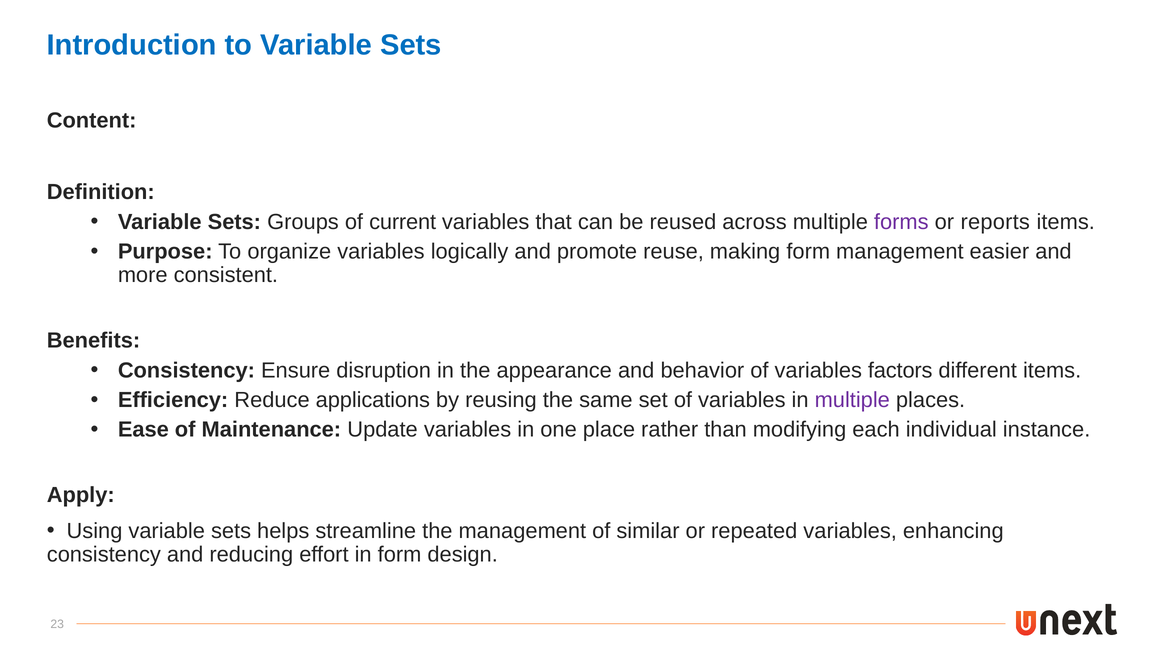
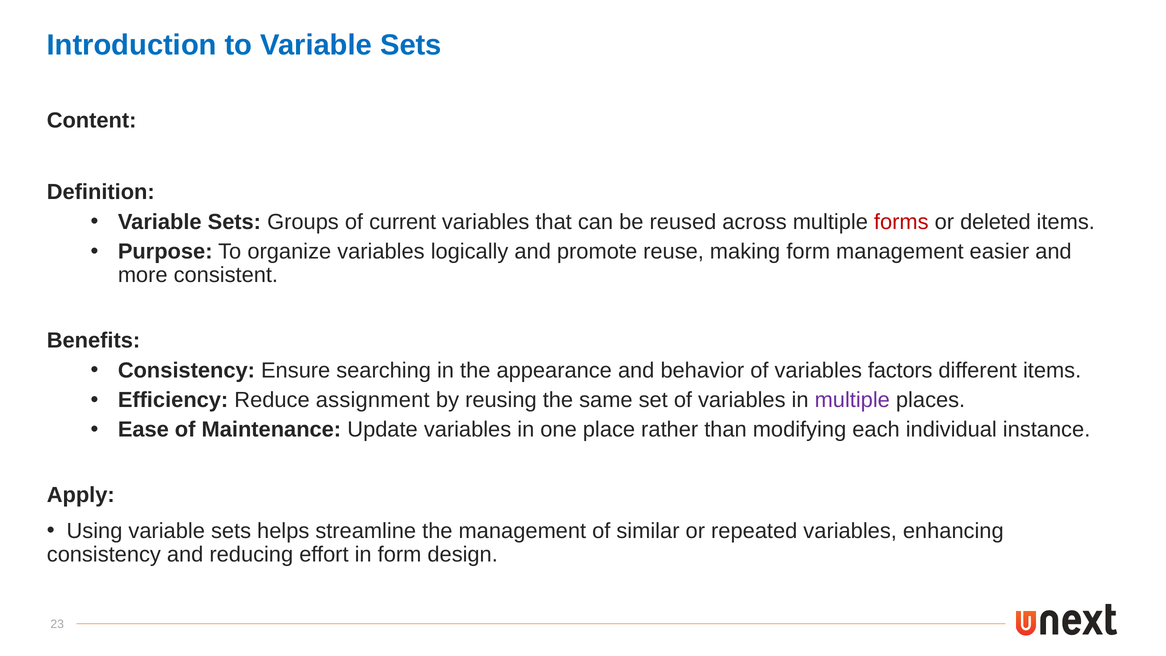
forms colour: purple -> red (901, 222)
reports: reports -> deleted (995, 222)
disruption: disruption -> searching (384, 370)
applications: applications -> assignment (373, 400)
